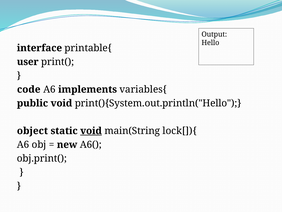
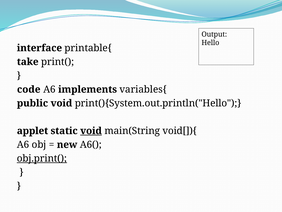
user: user -> take (28, 62)
object: object -> applet (32, 131)
lock[]){: lock[]){ -> void[]){ (180, 131)
obj.print( underline: none -> present (42, 158)
